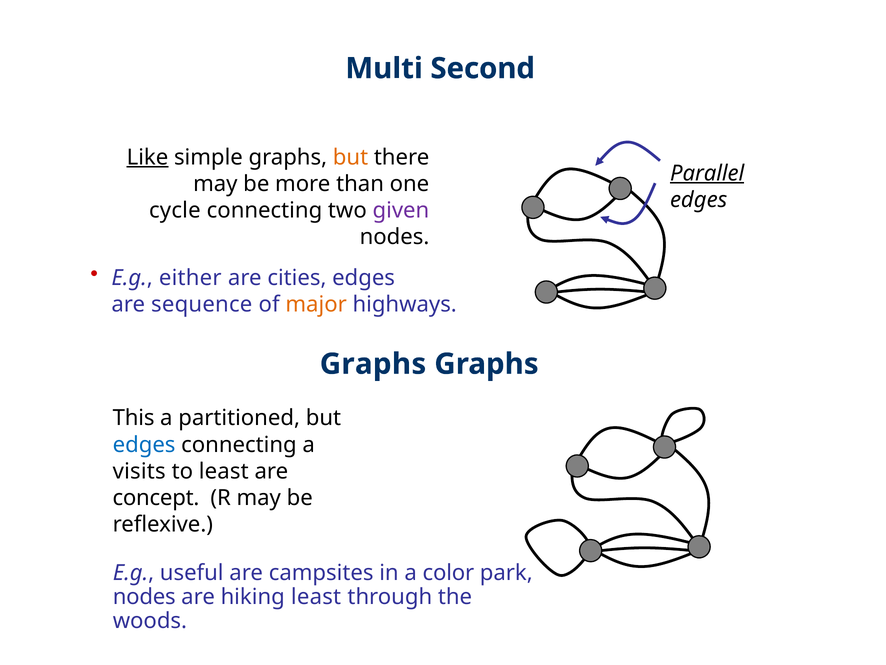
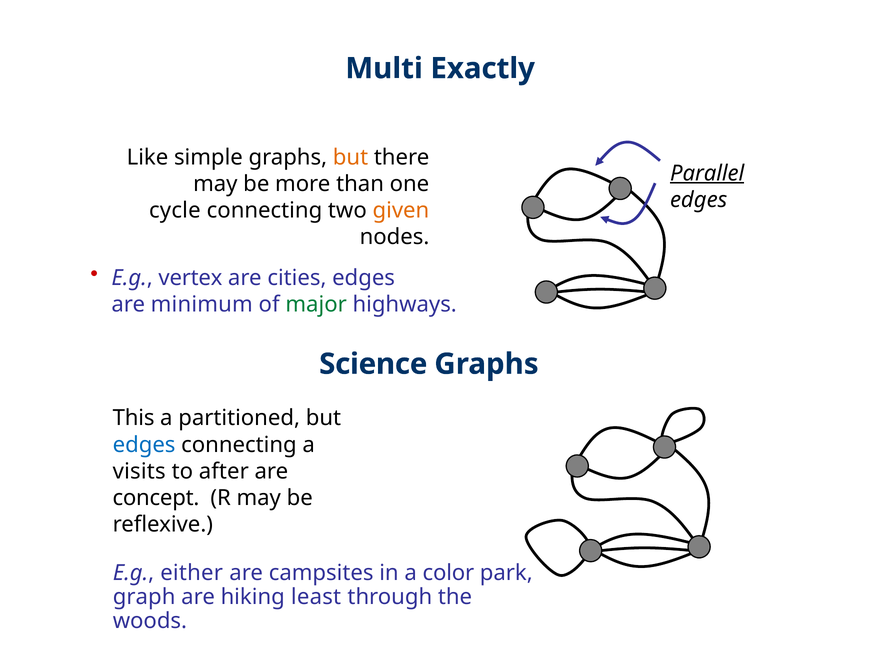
Second: Second -> Exactly (483, 68)
Like underline: present -> none (147, 157)
given colour: purple -> orange (401, 210)
either: either -> vertex (190, 278)
sequence: sequence -> minimum (202, 304)
major colour: orange -> green (316, 304)
Graphs: Graphs -> Science (373, 364)
to least: least -> after (224, 471)
useful: useful -> either (192, 572)
nodes: nodes -> graph (144, 596)
